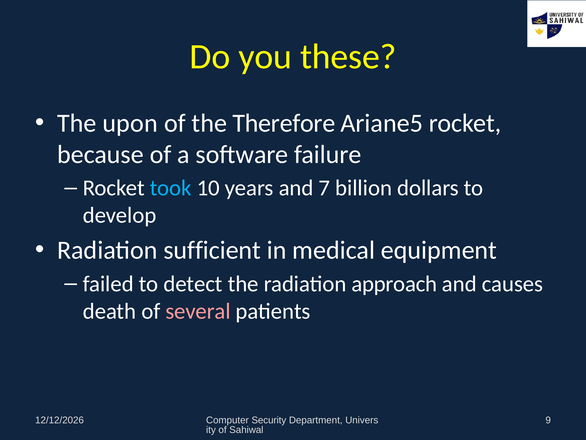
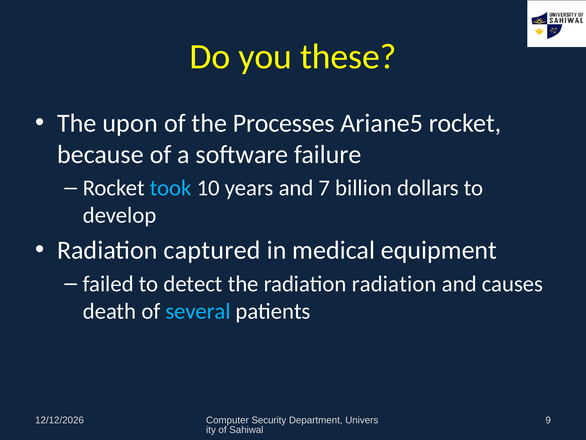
Therefore: Therefore -> Processes (284, 123)
sufficient: sufficient -> captured (212, 250)
radiation approach: approach -> radiation (394, 283)
several colour: pink -> light blue (198, 311)
